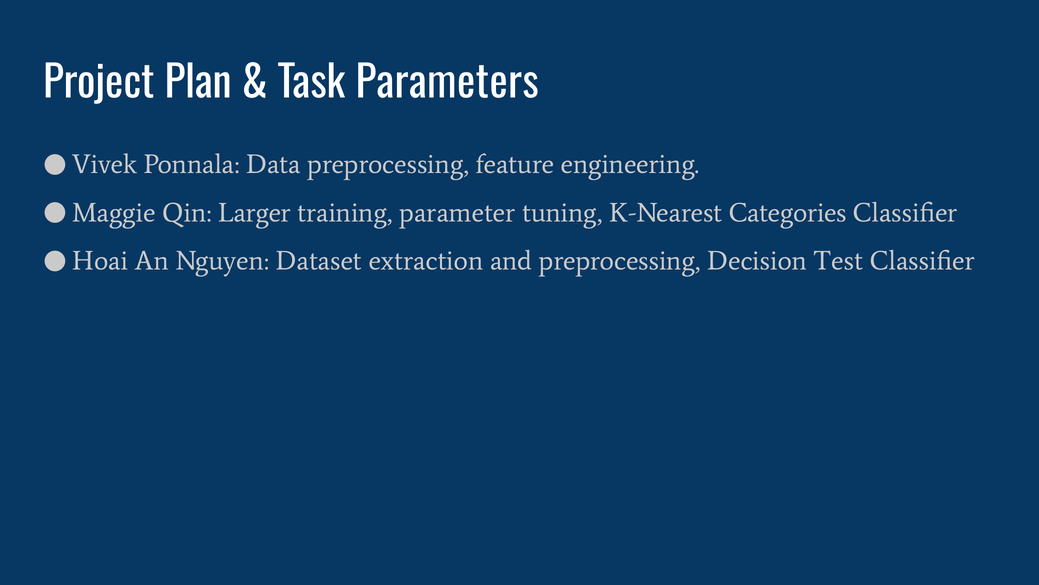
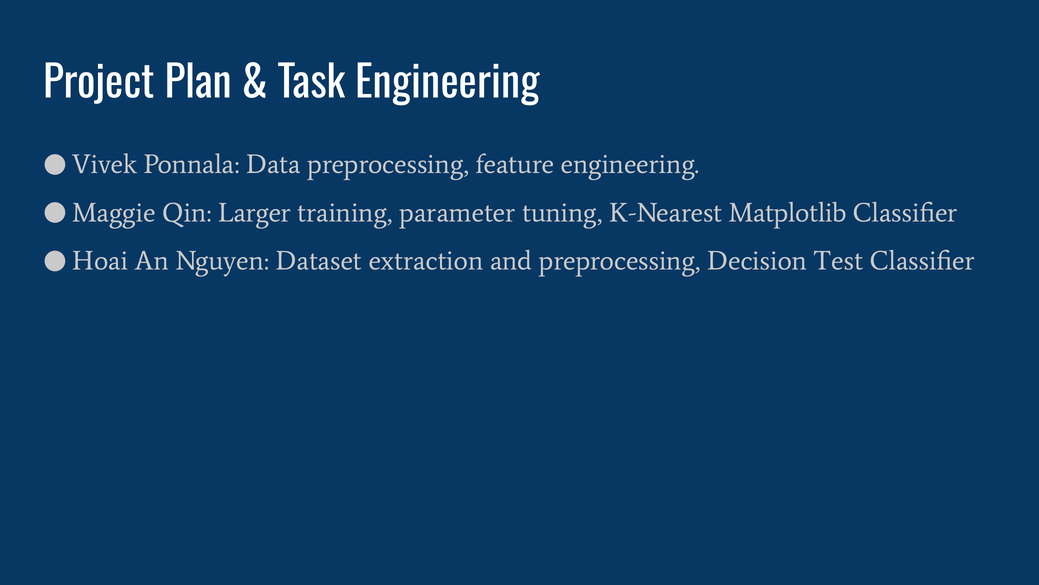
Task Parameters: Parameters -> Engineering (447, 83)
Categories: Categories -> Matplotlib (788, 212)
